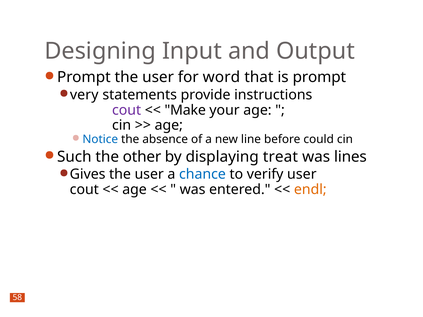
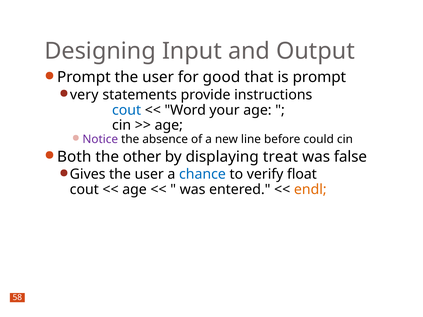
word: word -> good (221, 77)
cout colour: purple -> blue (127, 110)
Make: Make -> Word (185, 110)
Notice colour: blue -> purple (100, 139)
Such: Such -> Both (74, 157)
lines: lines -> false (350, 157)
verify user: user -> float (302, 174)
